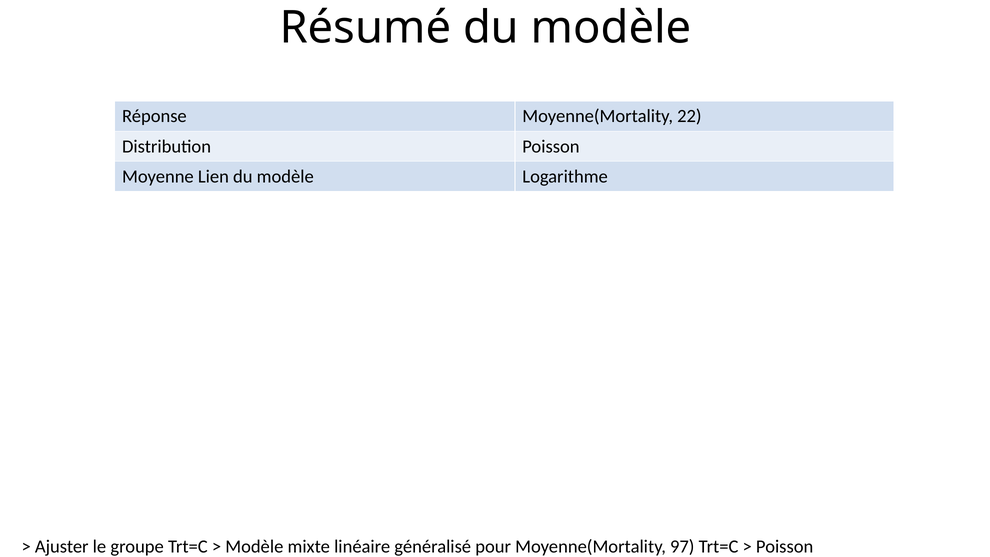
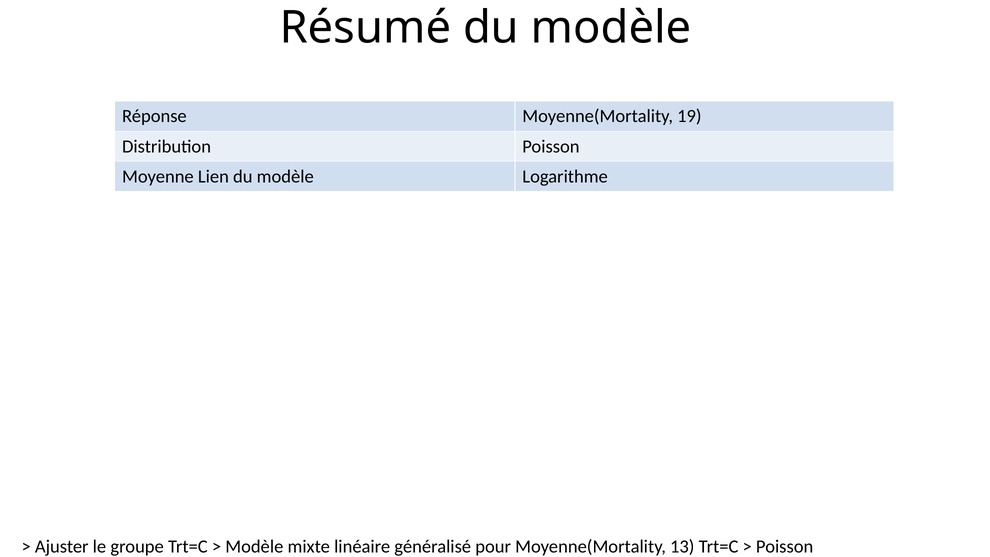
22: 22 -> 19 (689, 116)
97: 97 -> 13 (682, 547)
